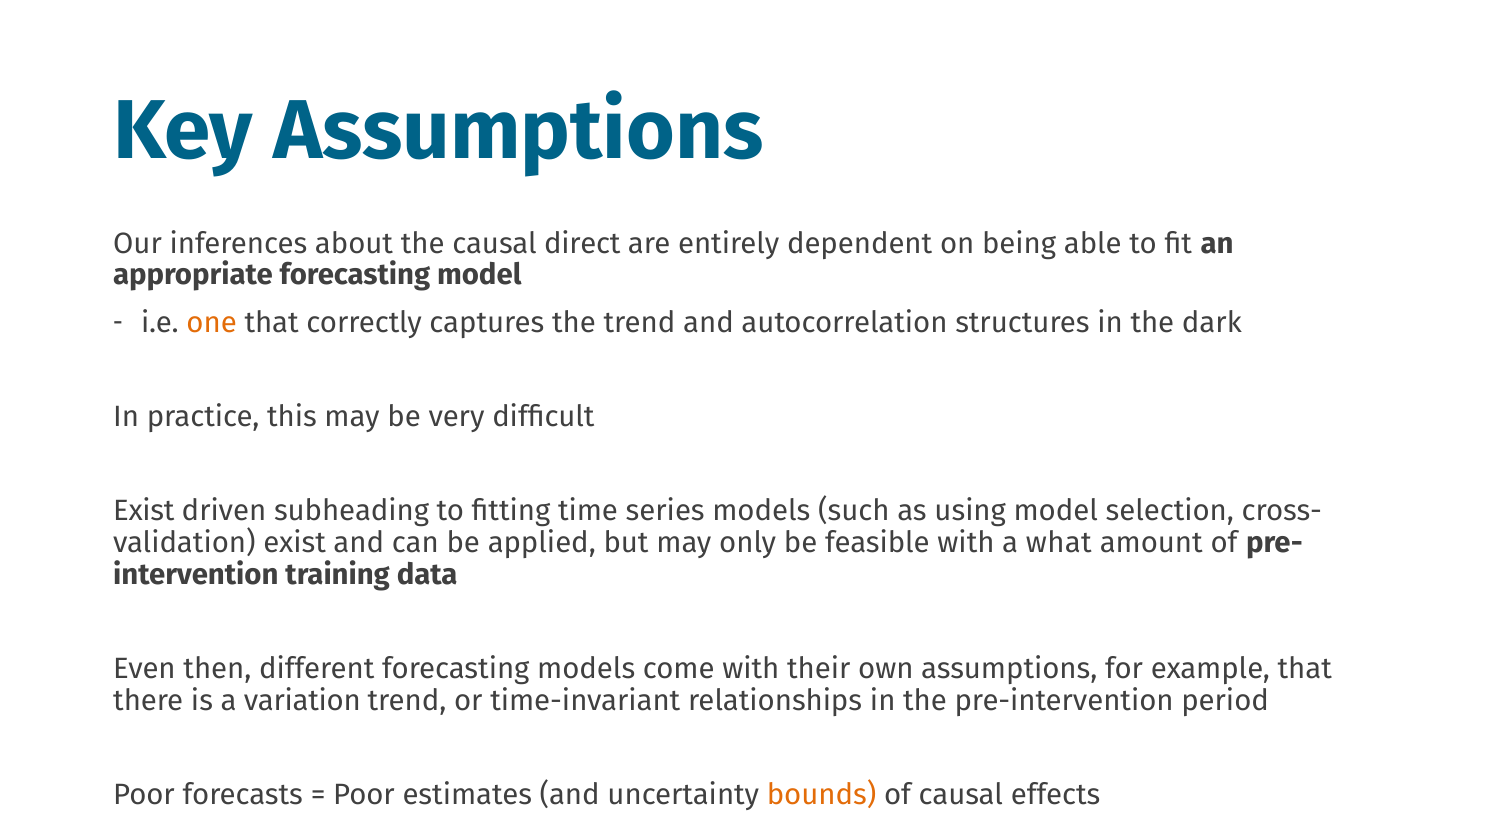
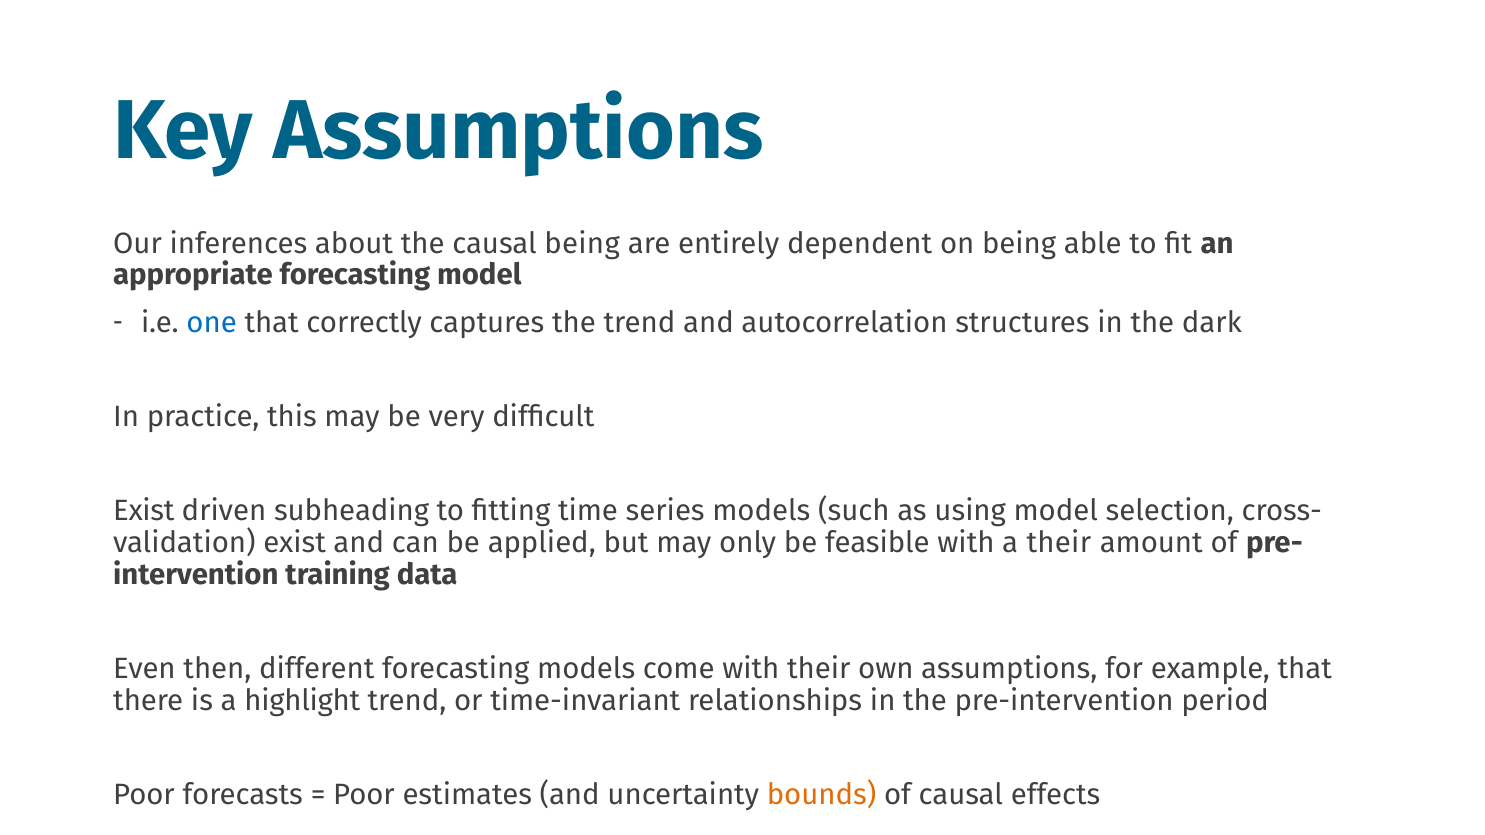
causal direct: direct -> being (582, 244)
one colour: orange -> blue (212, 323)
a what: what -> their (1059, 543)
variation: variation -> highlight (302, 701)
